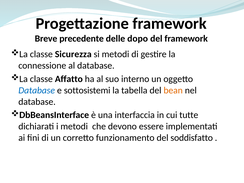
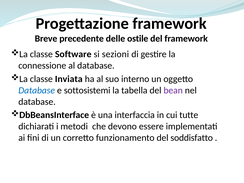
dopo: dopo -> ostile (138, 39)
Sicurezza: Sicurezza -> Software (73, 54)
si metodi: metodi -> sezioni (115, 54)
Affatto: Affatto -> Inviata (69, 79)
bean colour: orange -> purple (173, 90)
